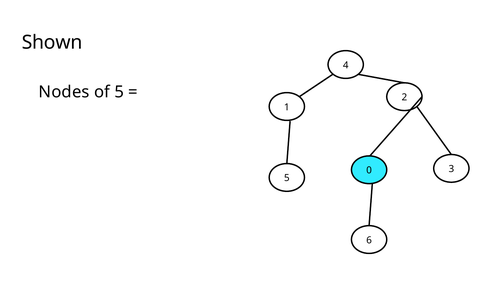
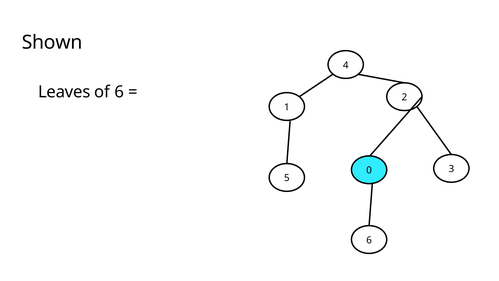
Nodes: Nodes -> Leaves (64, 92)
of 5: 5 -> 6 (119, 92)
